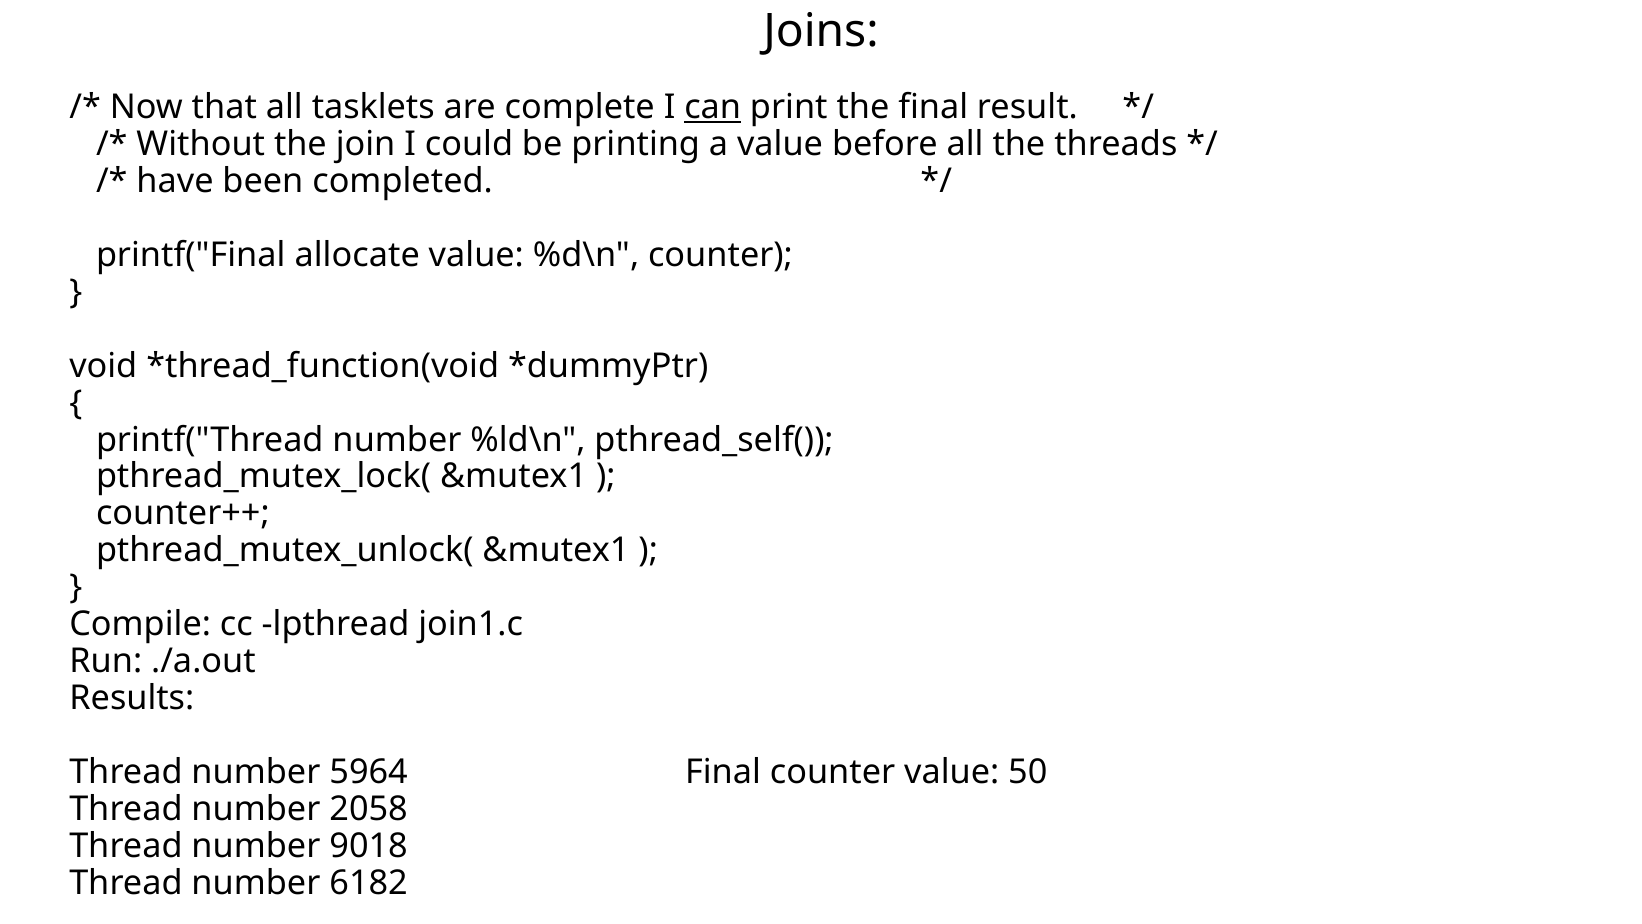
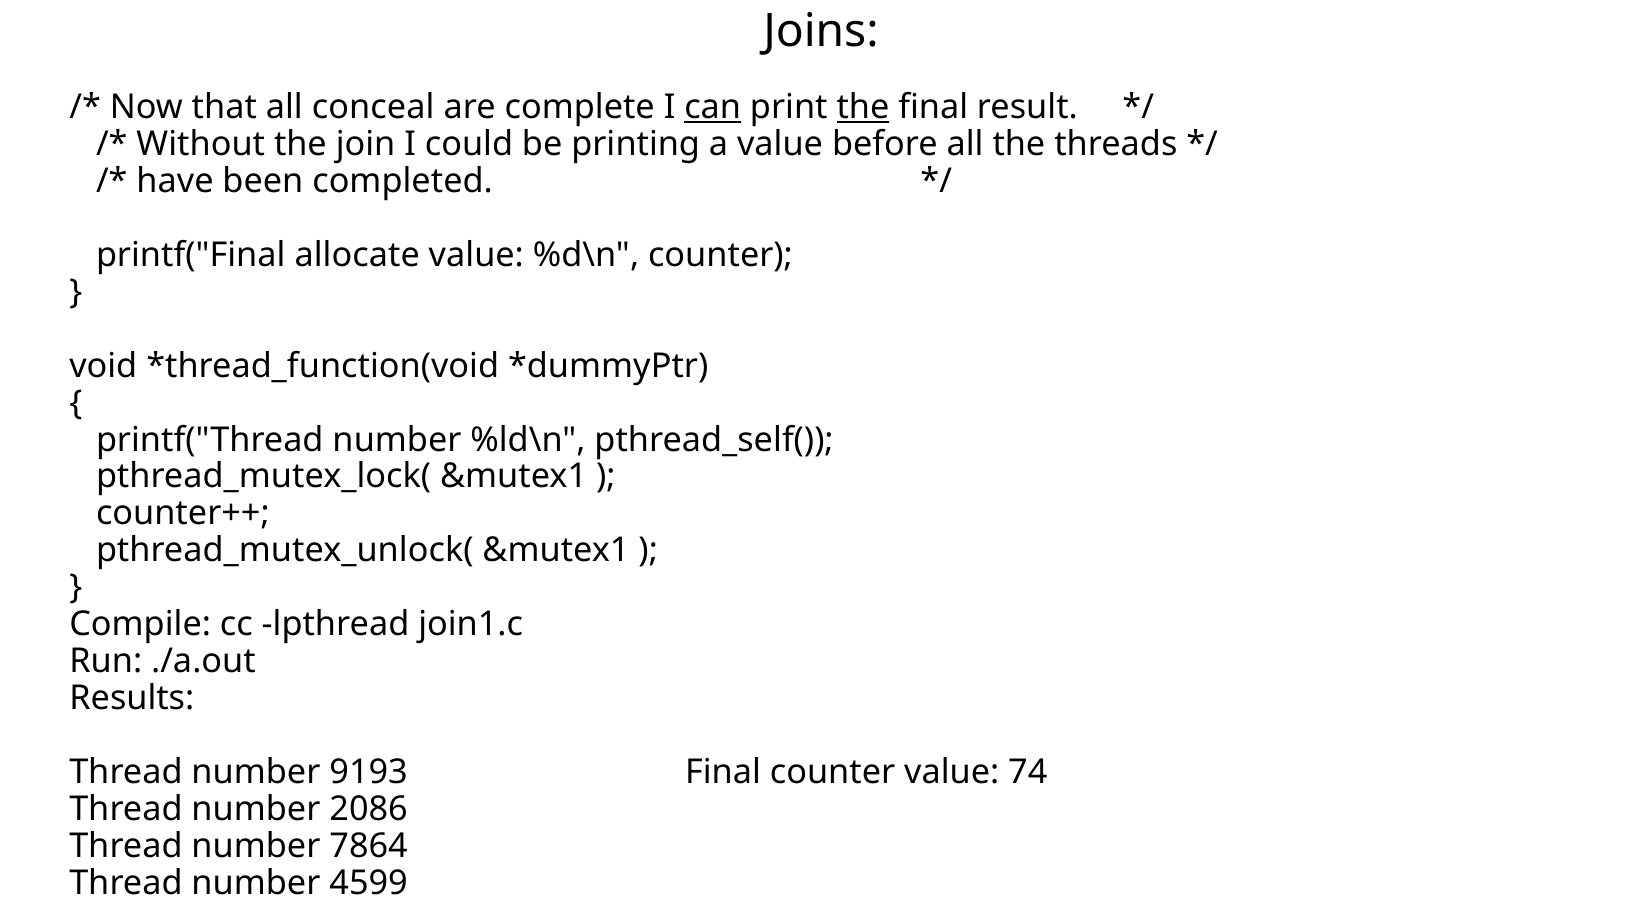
tasklets: tasklets -> conceal (373, 107)
the underline: none -> present (863, 107)
5964: 5964 -> 9193 (369, 772)
50: 50 -> 74 (1028, 772)
2058: 2058 -> 2086 (369, 809)
9018: 9018 -> 7864 (369, 846)
6182: 6182 -> 4599 (369, 883)
